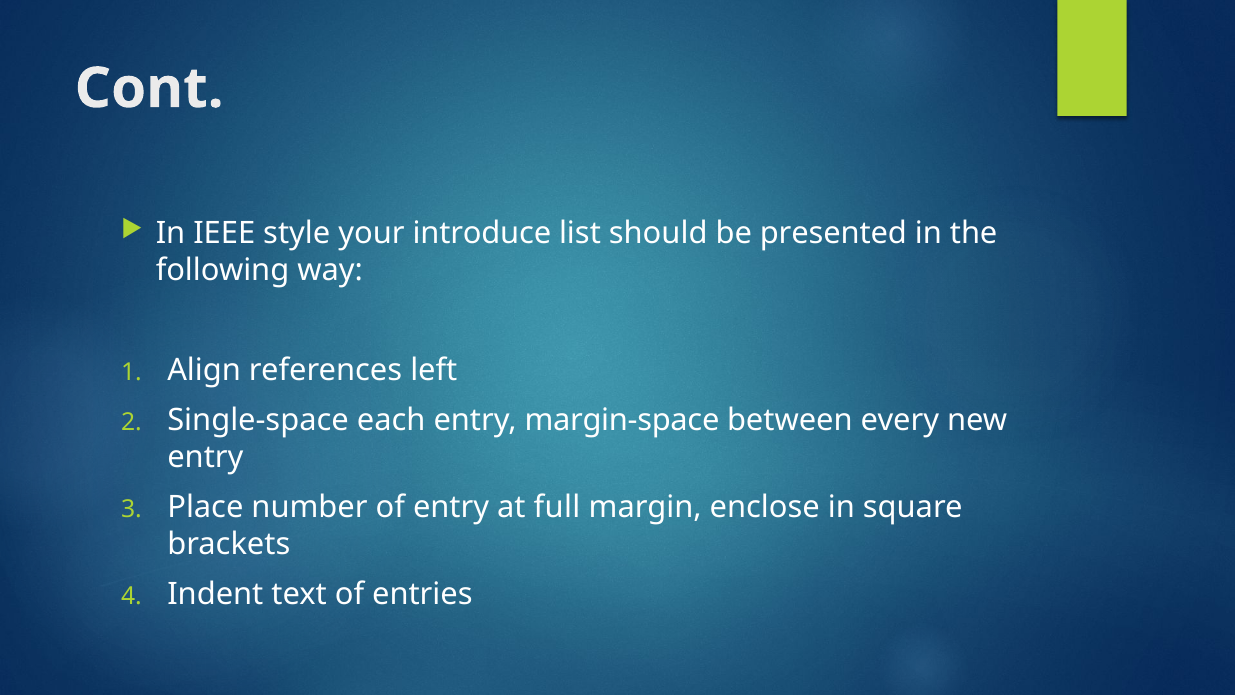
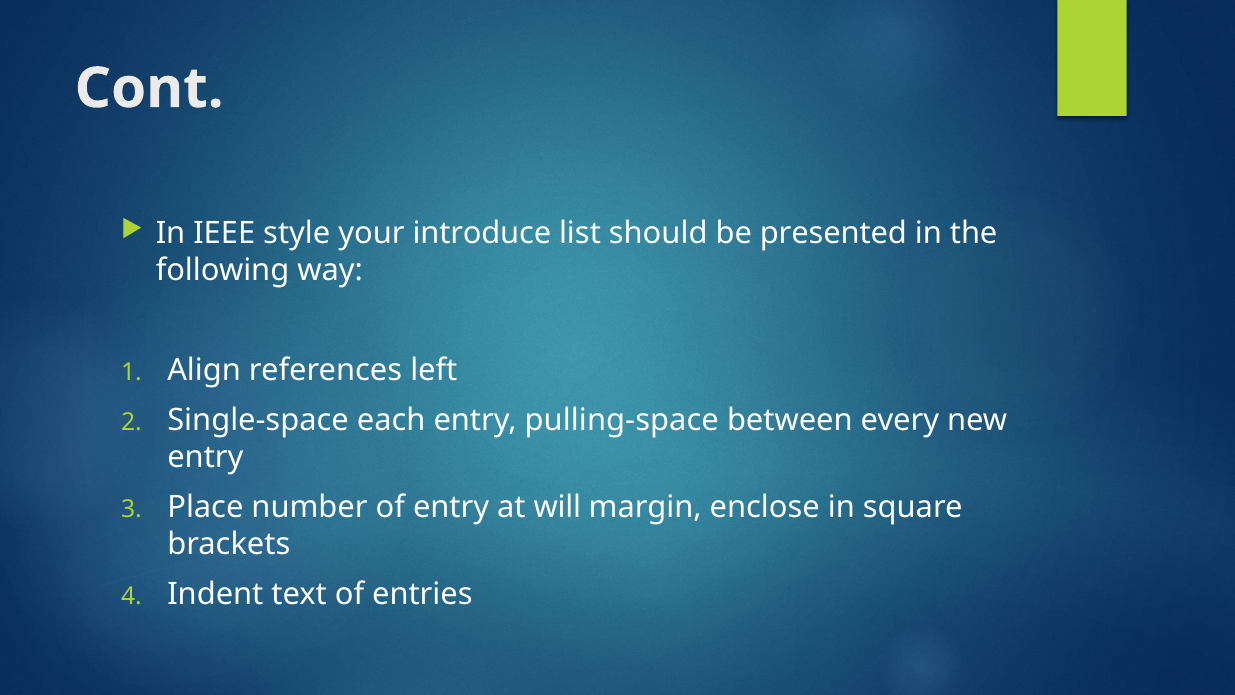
margin-space: margin-space -> pulling-space (622, 420)
full: full -> will (557, 507)
